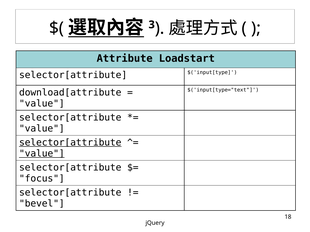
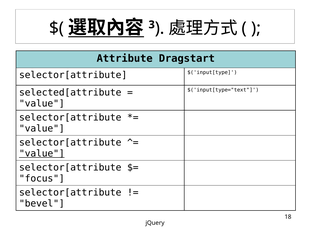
Loadstart: Loadstart -> Dragstart (187, 59)
download[attribute: download[attribute -> selected[attribute (70, 93)
selector[attribute underline: present -> none (70, 143)
